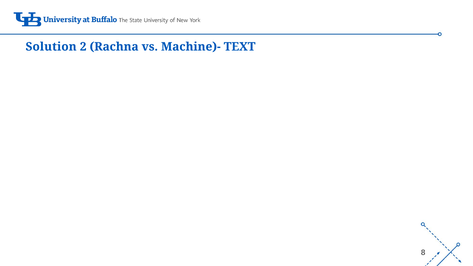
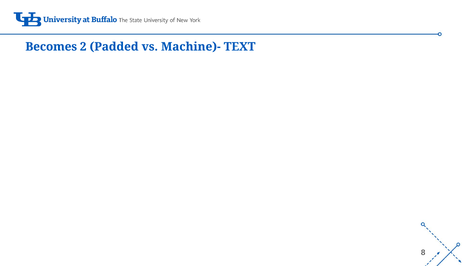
Solution: Solution -> Becomes (51, 47)
Rachna: Rachna -> Padded (114, 47)
